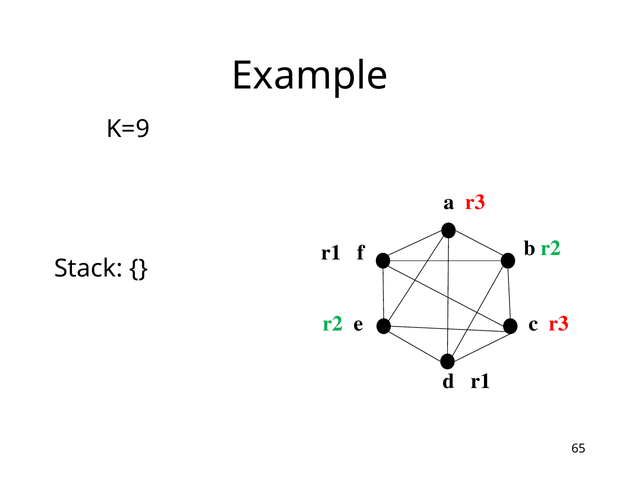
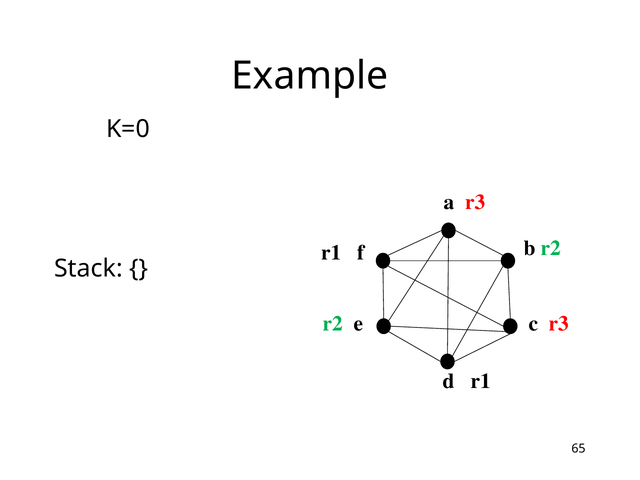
K=9: K=9 -> K=0 (128, 129)
